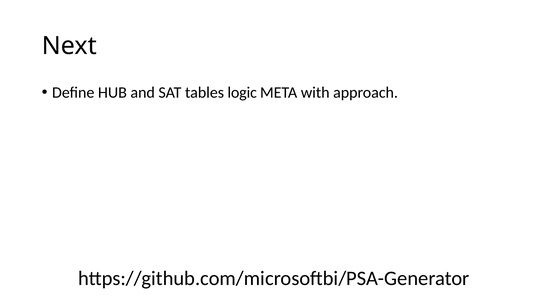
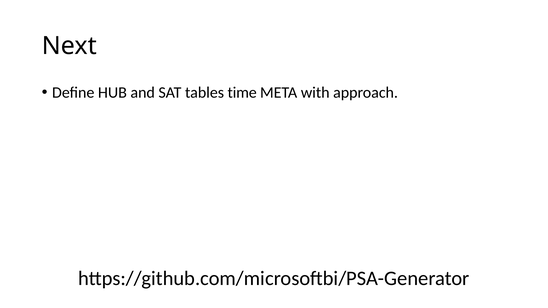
logic: logic -> time (242, 93)
